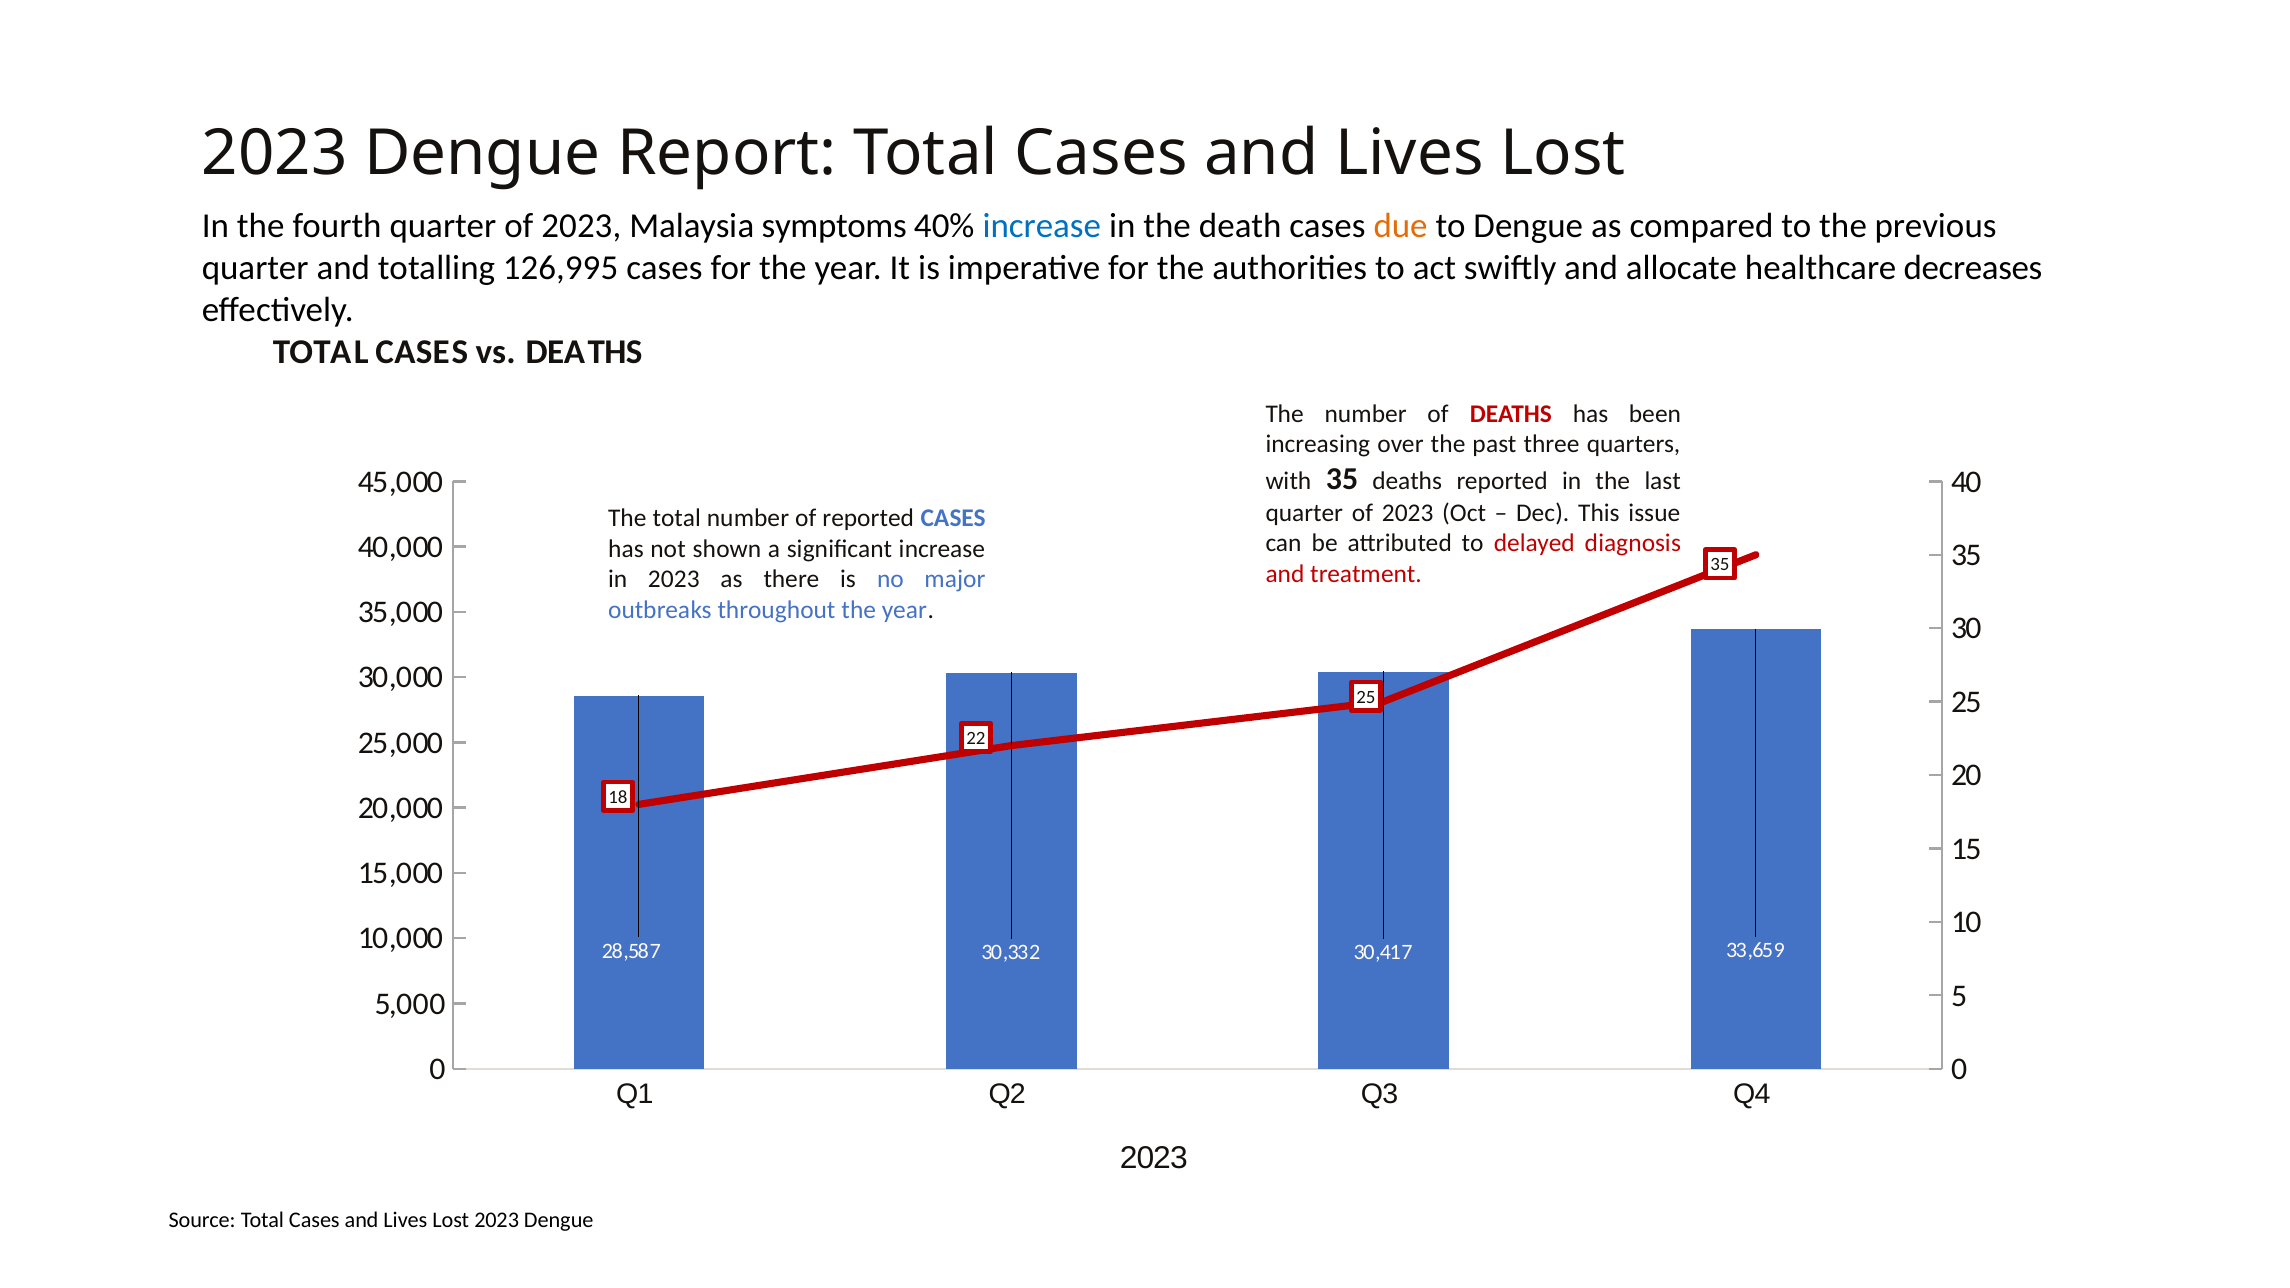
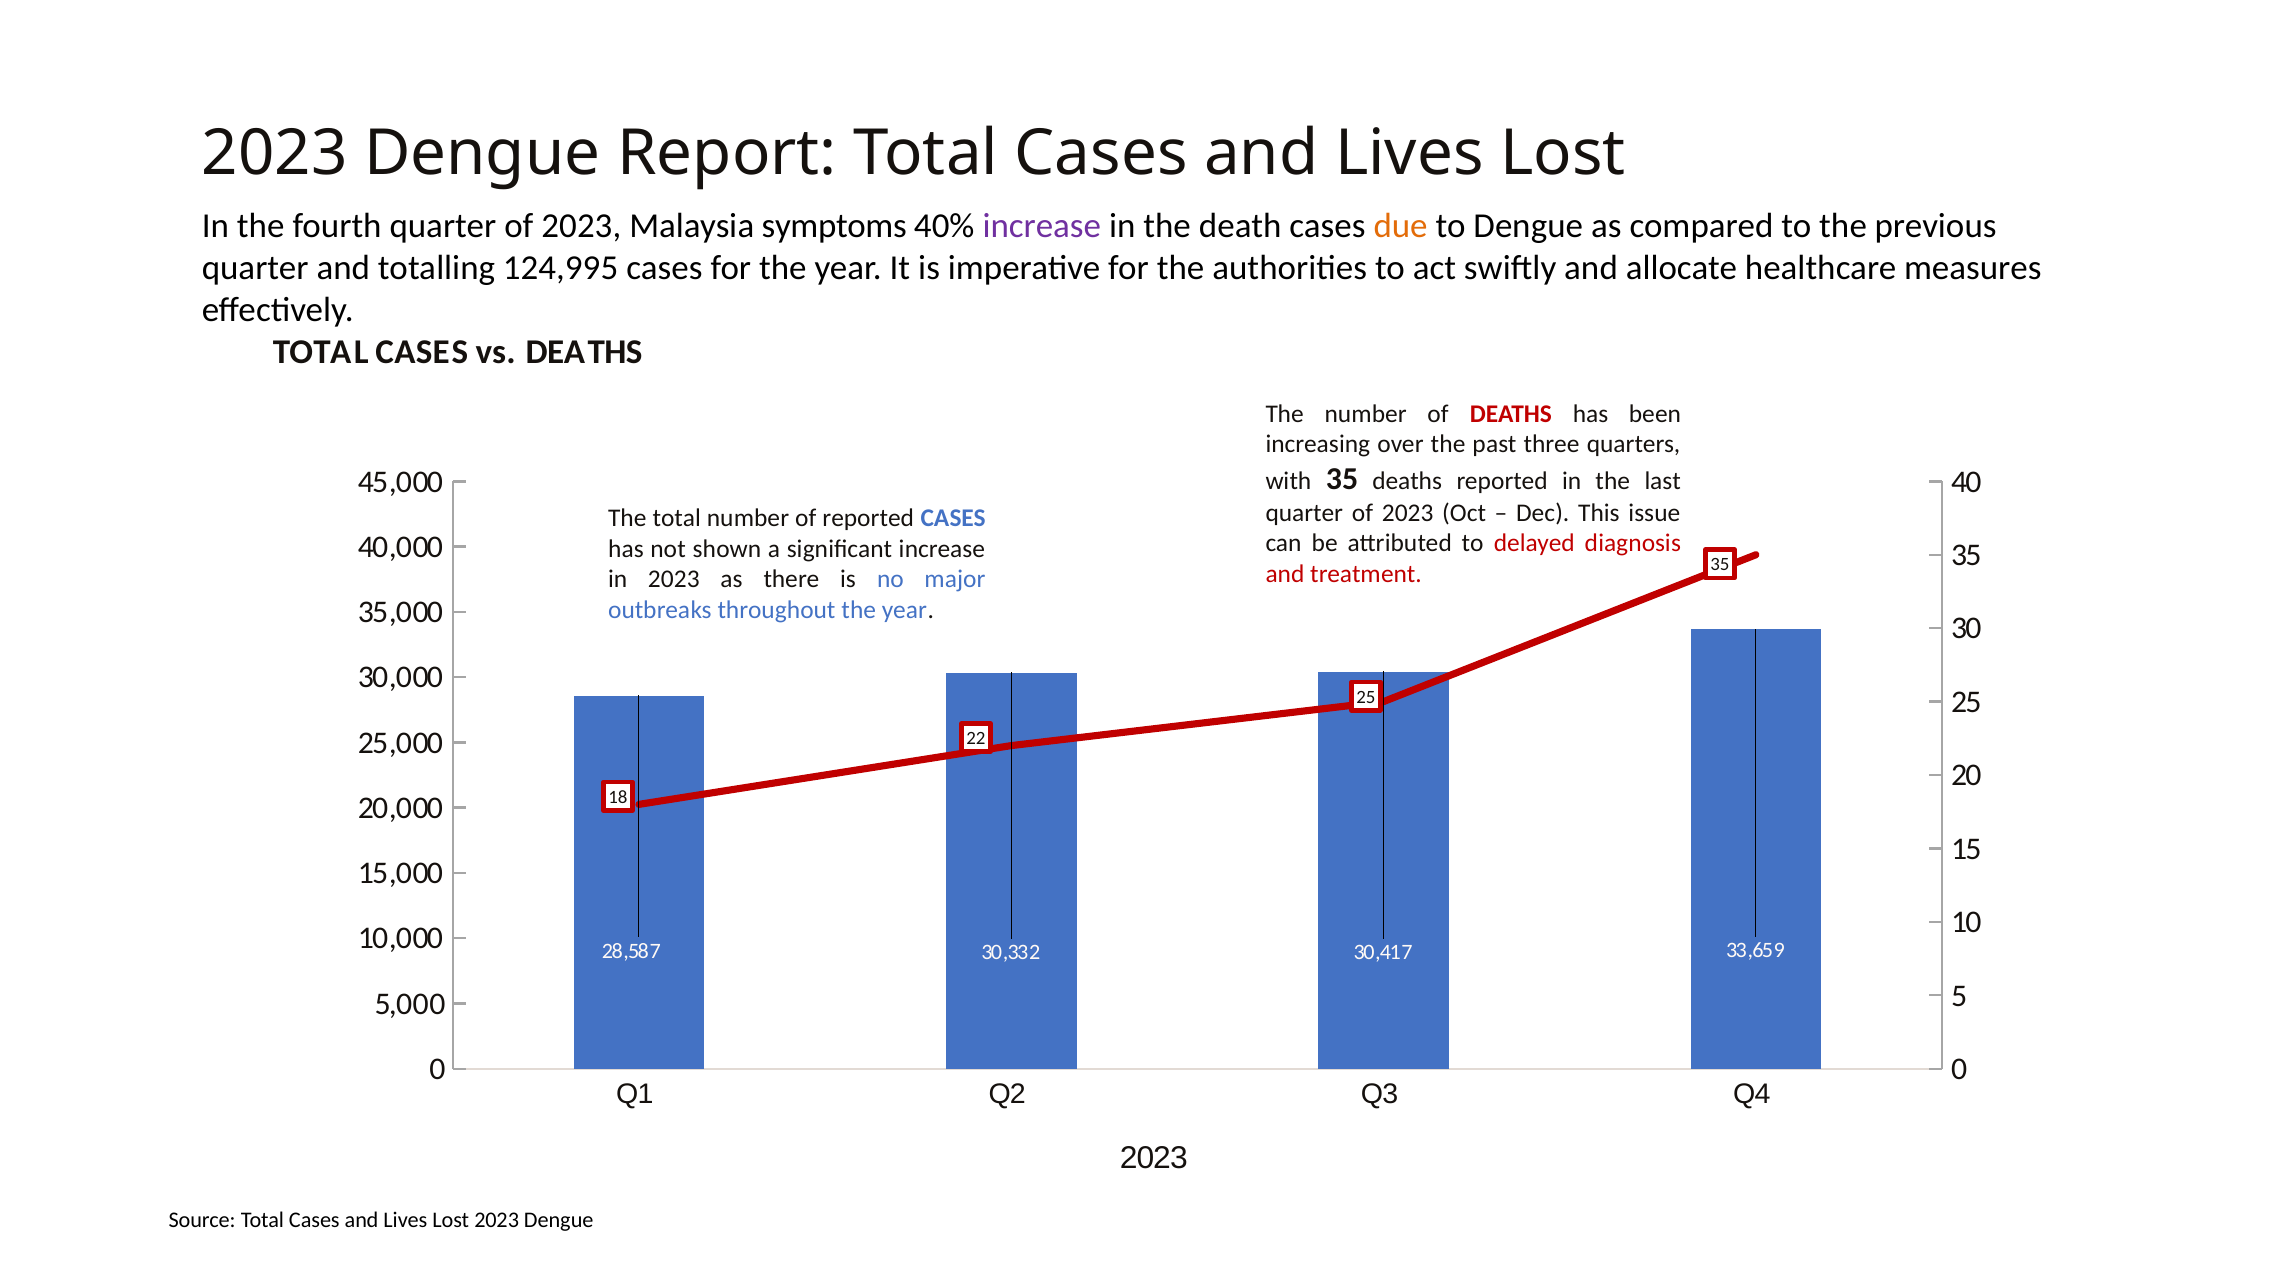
increase colour: blue -> purple (1042, 226)
126,995: 126,995 -> 124,995 (561, 268)
decreases: decreases -> measures (1973, 268)
